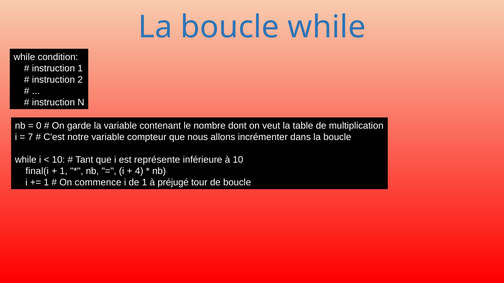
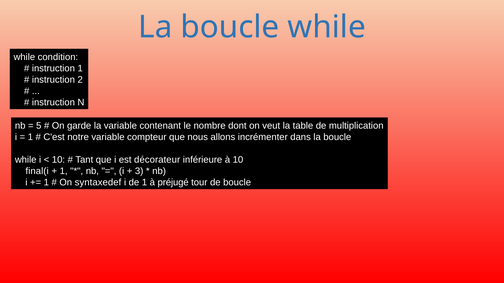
0: 0 -> 5 (39, 126)
7: 7 -> 1 (30, 137)
représente: représente -> décorateur (157, 160)
4: 4 -> 3 (139, 171)
commence: commence -> syntaxedef (98, 183)
